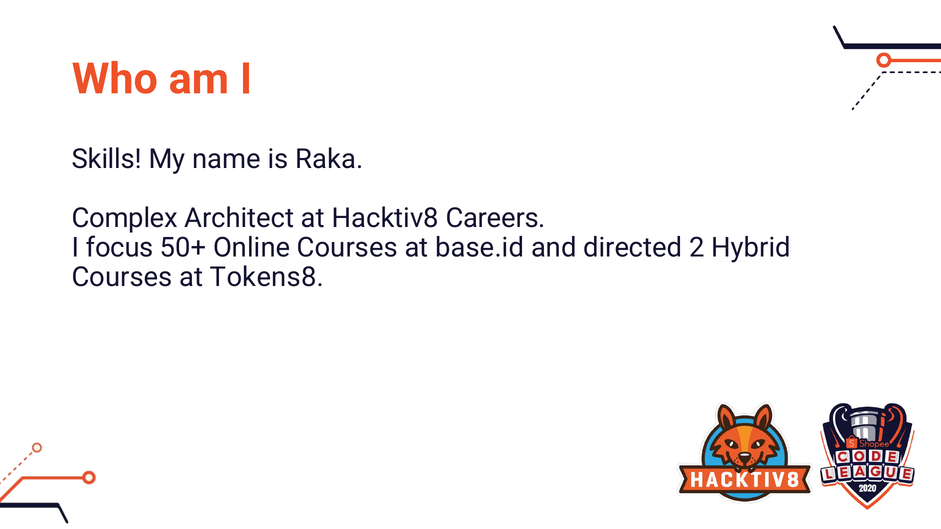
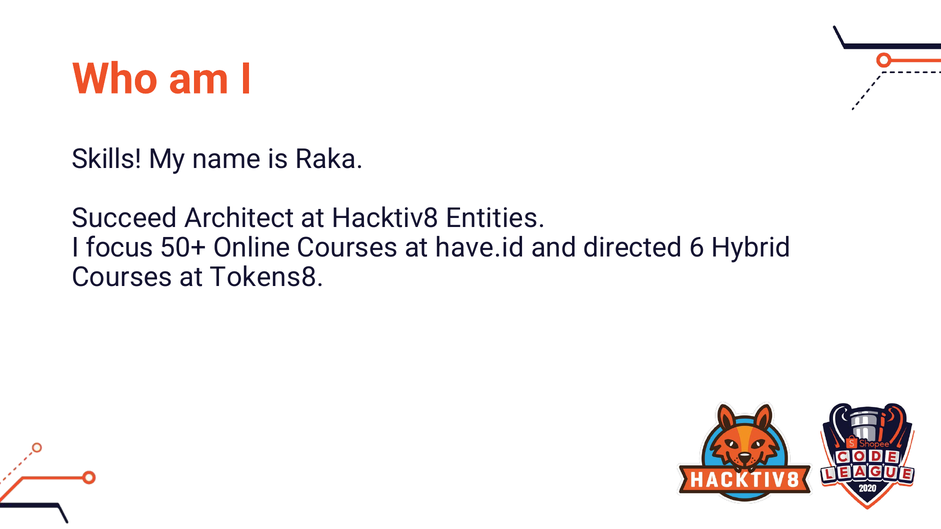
Complex: Complex -> Succeed (125, 218)
Careers: Careers -> Entities (495, 218)
base.id: base.id -> have.id (480, 248)
2: 2 -> 6 (697, 248)
